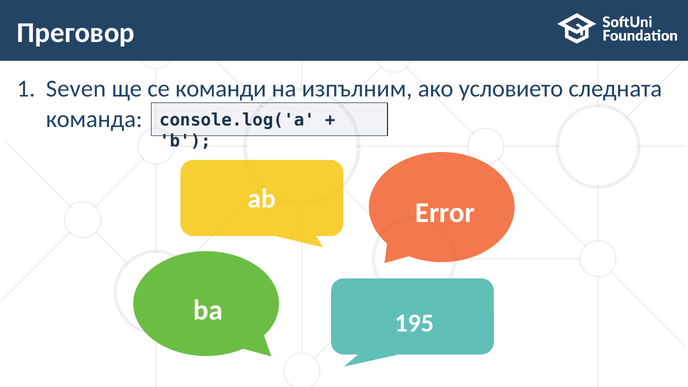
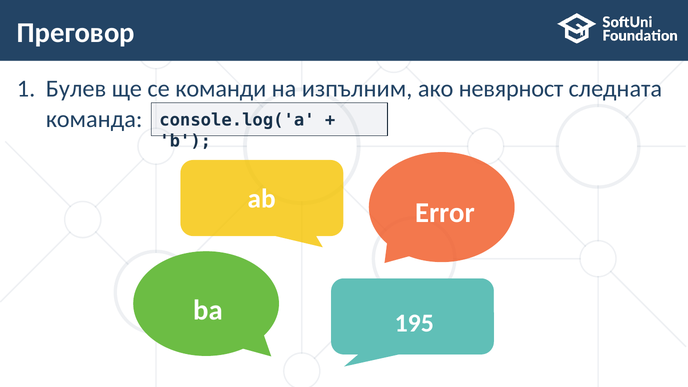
Seven: Seven -> Булев (76, 89)
условието: условието -> невярност (511, 89)
